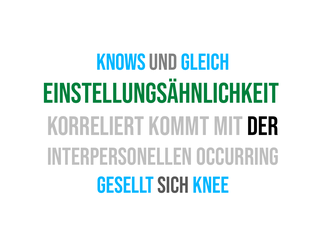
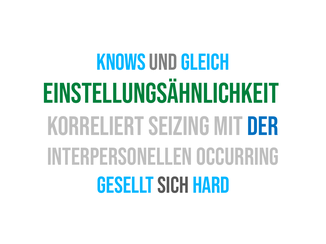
kommt: kommt -> seizing (179, 127)
DER colour: black -> blue (263, 127)
knee: knee -> hard (211, 186)
